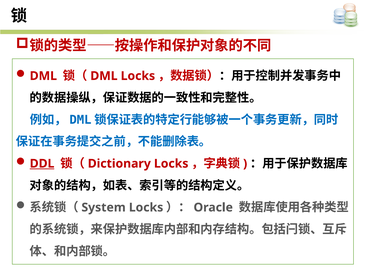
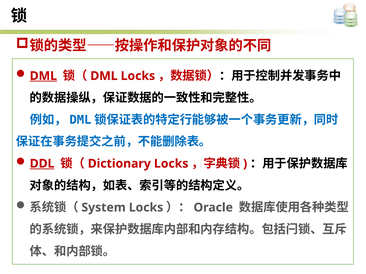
DML underline: none -> present (43, 76)
